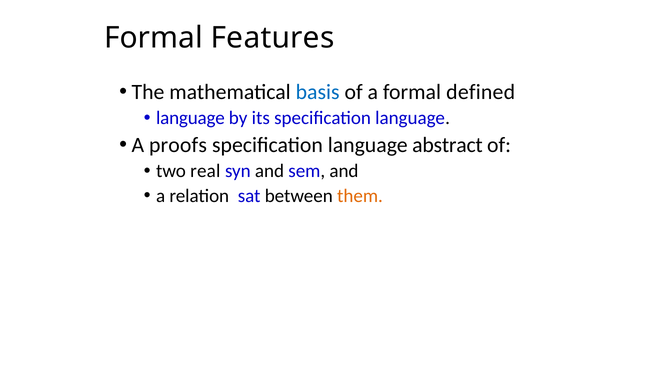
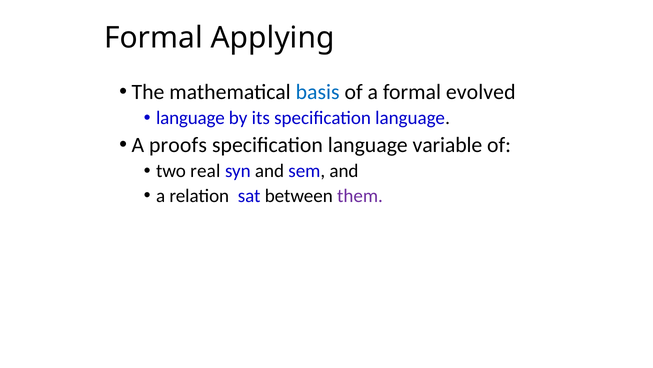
Features: Features -> Applying (273, 38)
defined: defined -> evolved (481, 92)
abstract: abstract -> variable (447, 145)
them colour: orange -> purple (360, 195)
